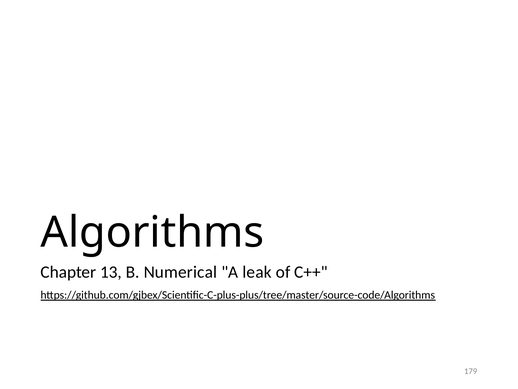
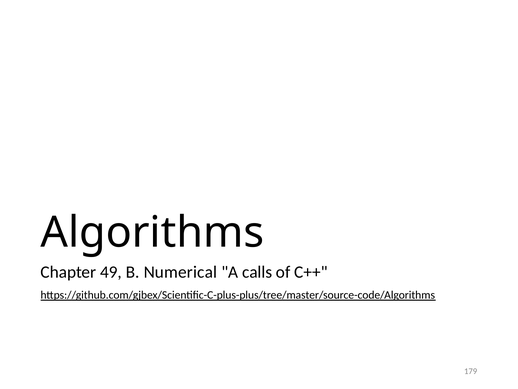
13: 13 -> 49 (111, 272)
leak: leak -> calls (257, 272)
